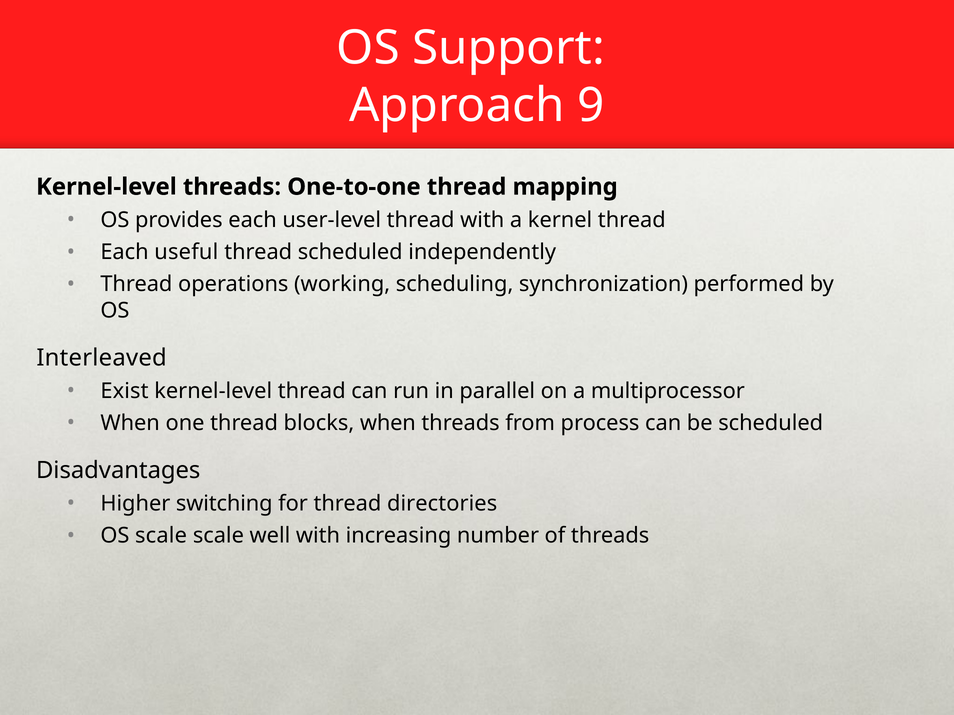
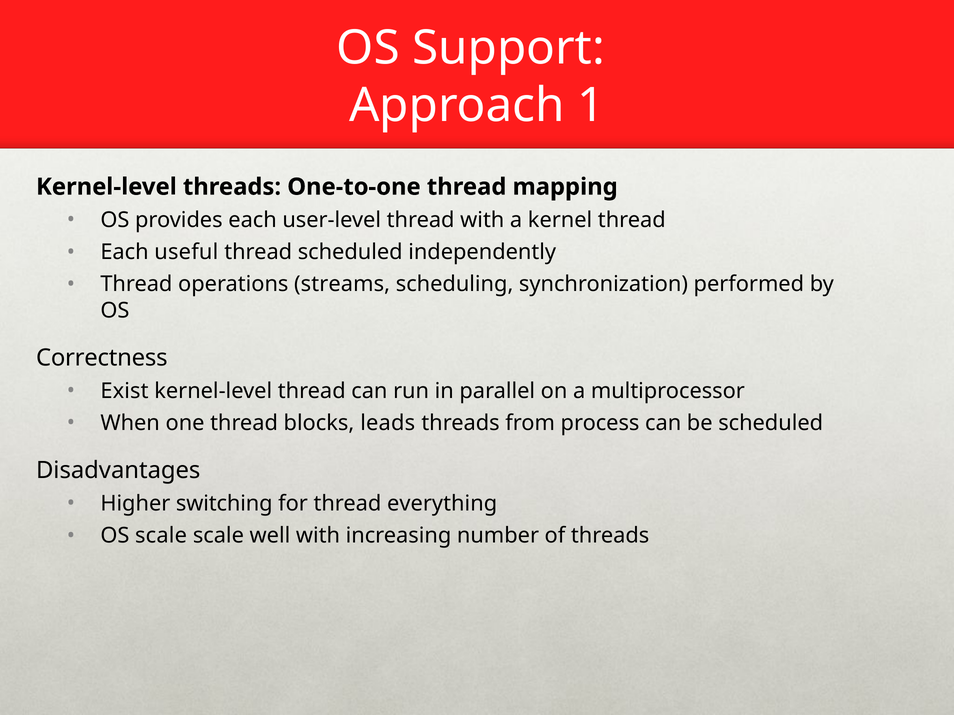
9: 9 -> 1 (591, 105)
working: working -> streams (342, 284)
Interleaved: Interleaved -> Correctness (102, 358)
blocks when: when -> leads (388, 423)
directories: directories -> everything (442, 504)
